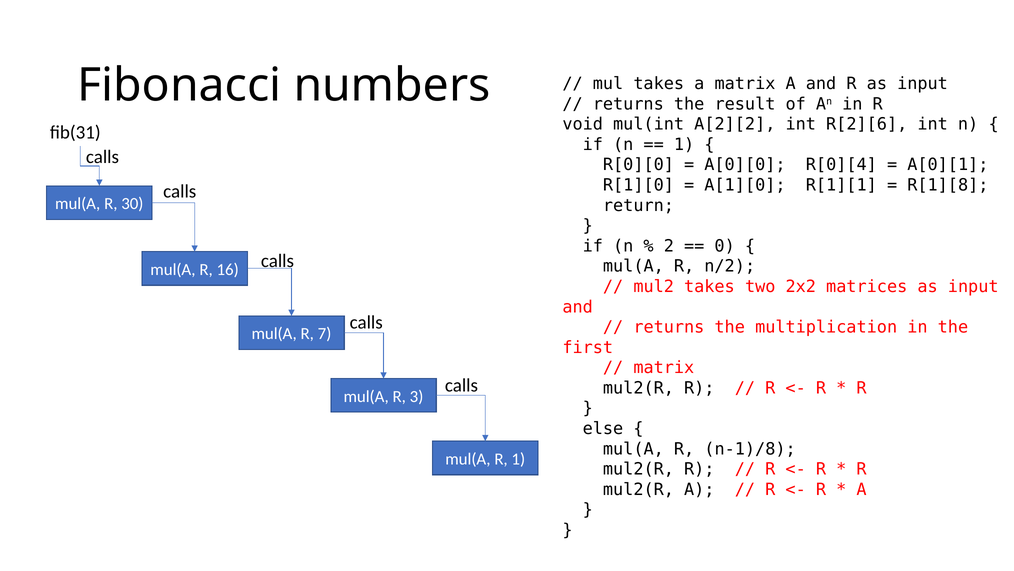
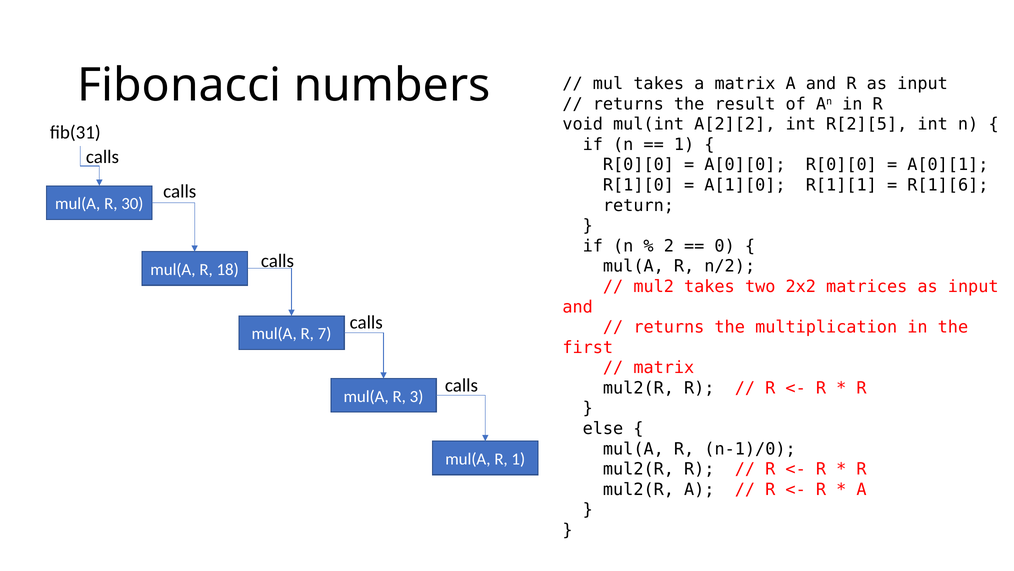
R[2][6: R[2][6 -> R[2][5 (867, 124)
A[0][0 R[0][4: R[0][4 -> R[0][0 (841, 165)
R[1][8: R[1][8 -> R[1][6 (948, 185)
16: 16 -> 18 (228, 269)
n-1)/8: n-1)/8 -> n-1)/0 (750, 448)
